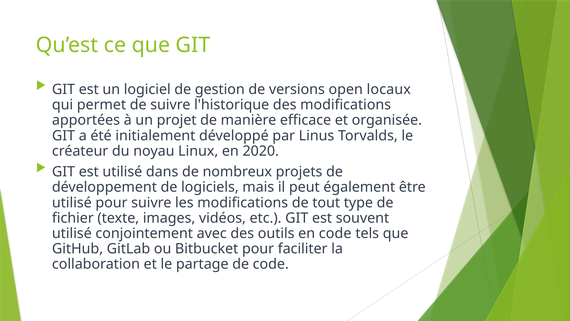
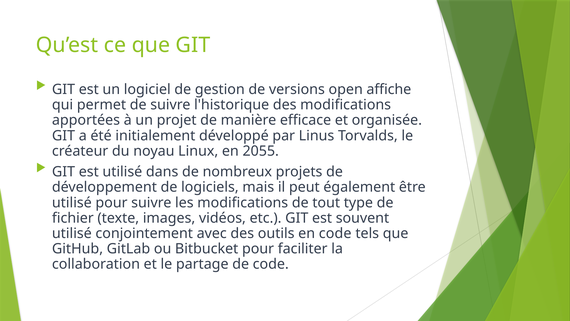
locaux: locaux -> affiche (389, 89)
2020: 2020 -> 2055 (261, 151)
